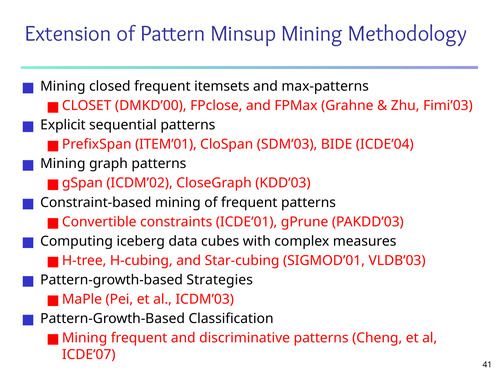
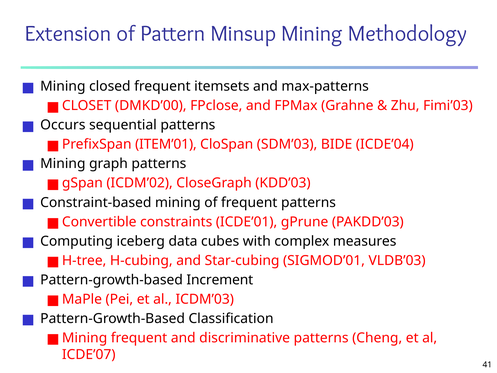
Explicit: Explicit -> Occurs (63, 125)
Strategies: Strategies -> Increment (220, 280)
